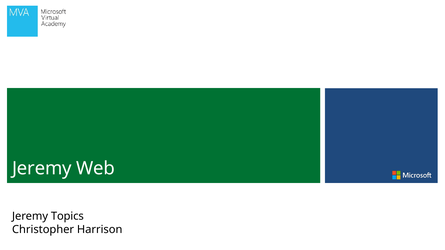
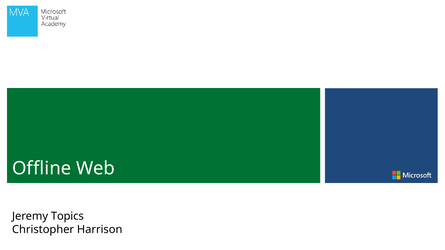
Jeremy: Jeremy -> Offline (42, 168)
